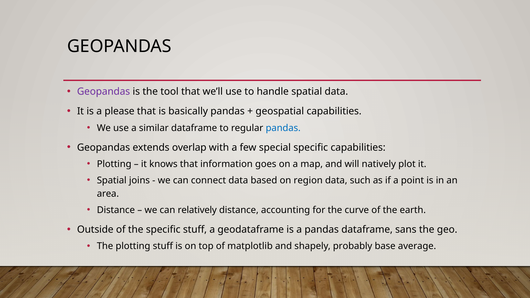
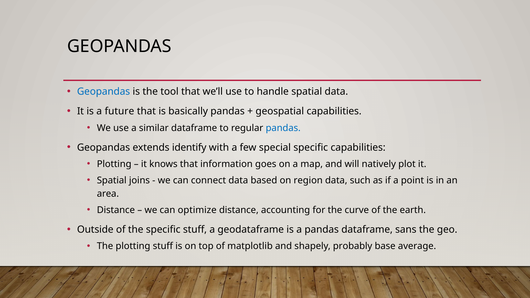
Geopandas colour: purple -> blue (104, 92)
please: please -> future (119, 111)
overlap: overlap -> identify (189, 148)
relatively: relatively -> optimize (197, 210)
